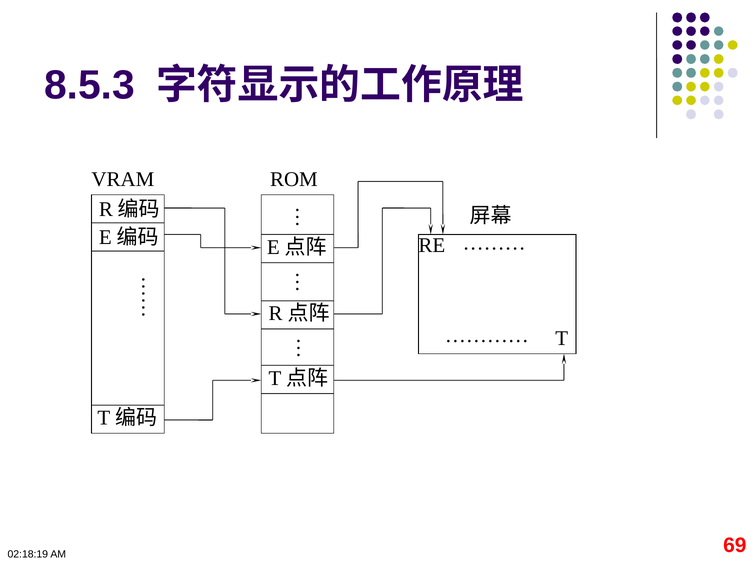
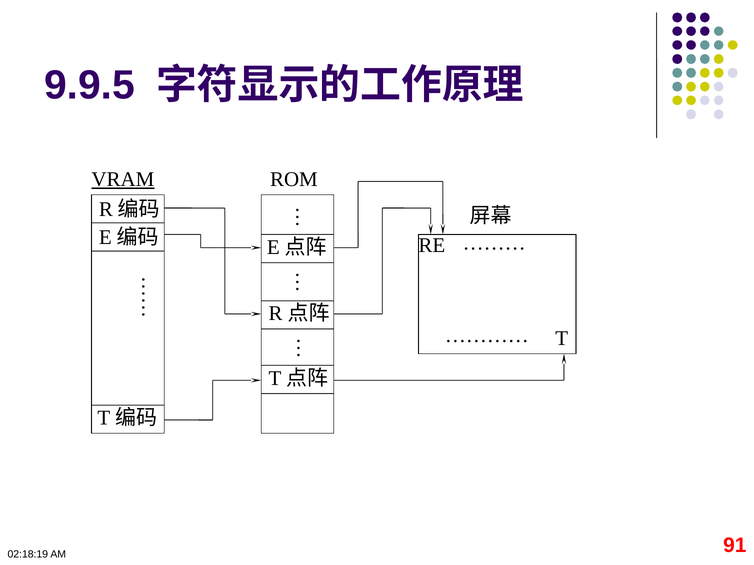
8.5.3: 8.5.3 -> 9.9.5 (90, 86)
VRAM underline: none -> present (123, 179)
69: 69 -> 91 (735, 546)
